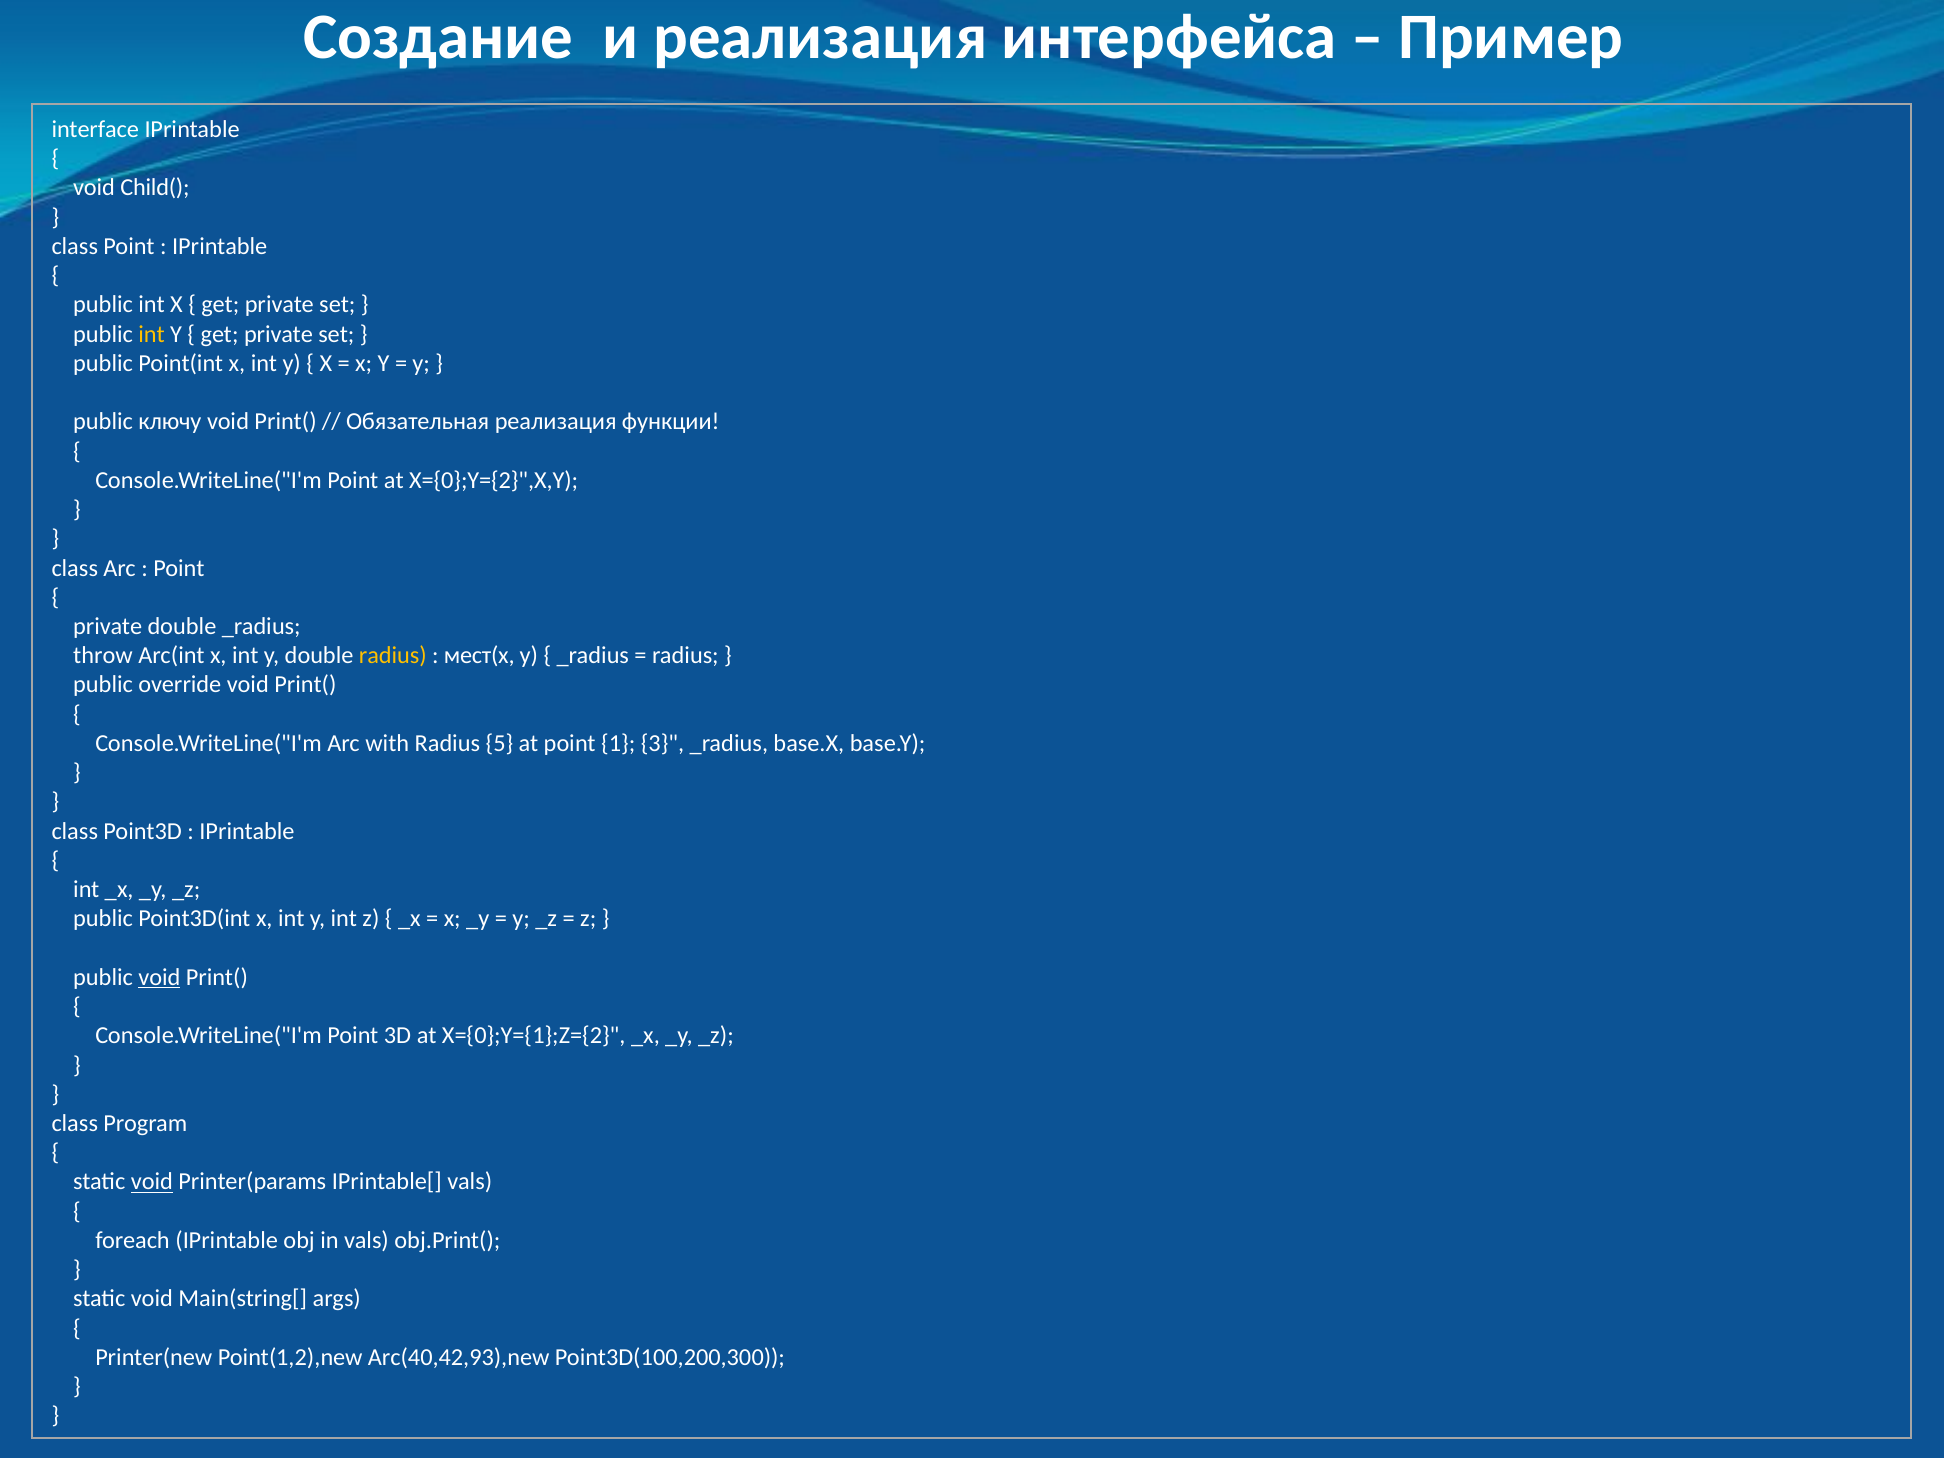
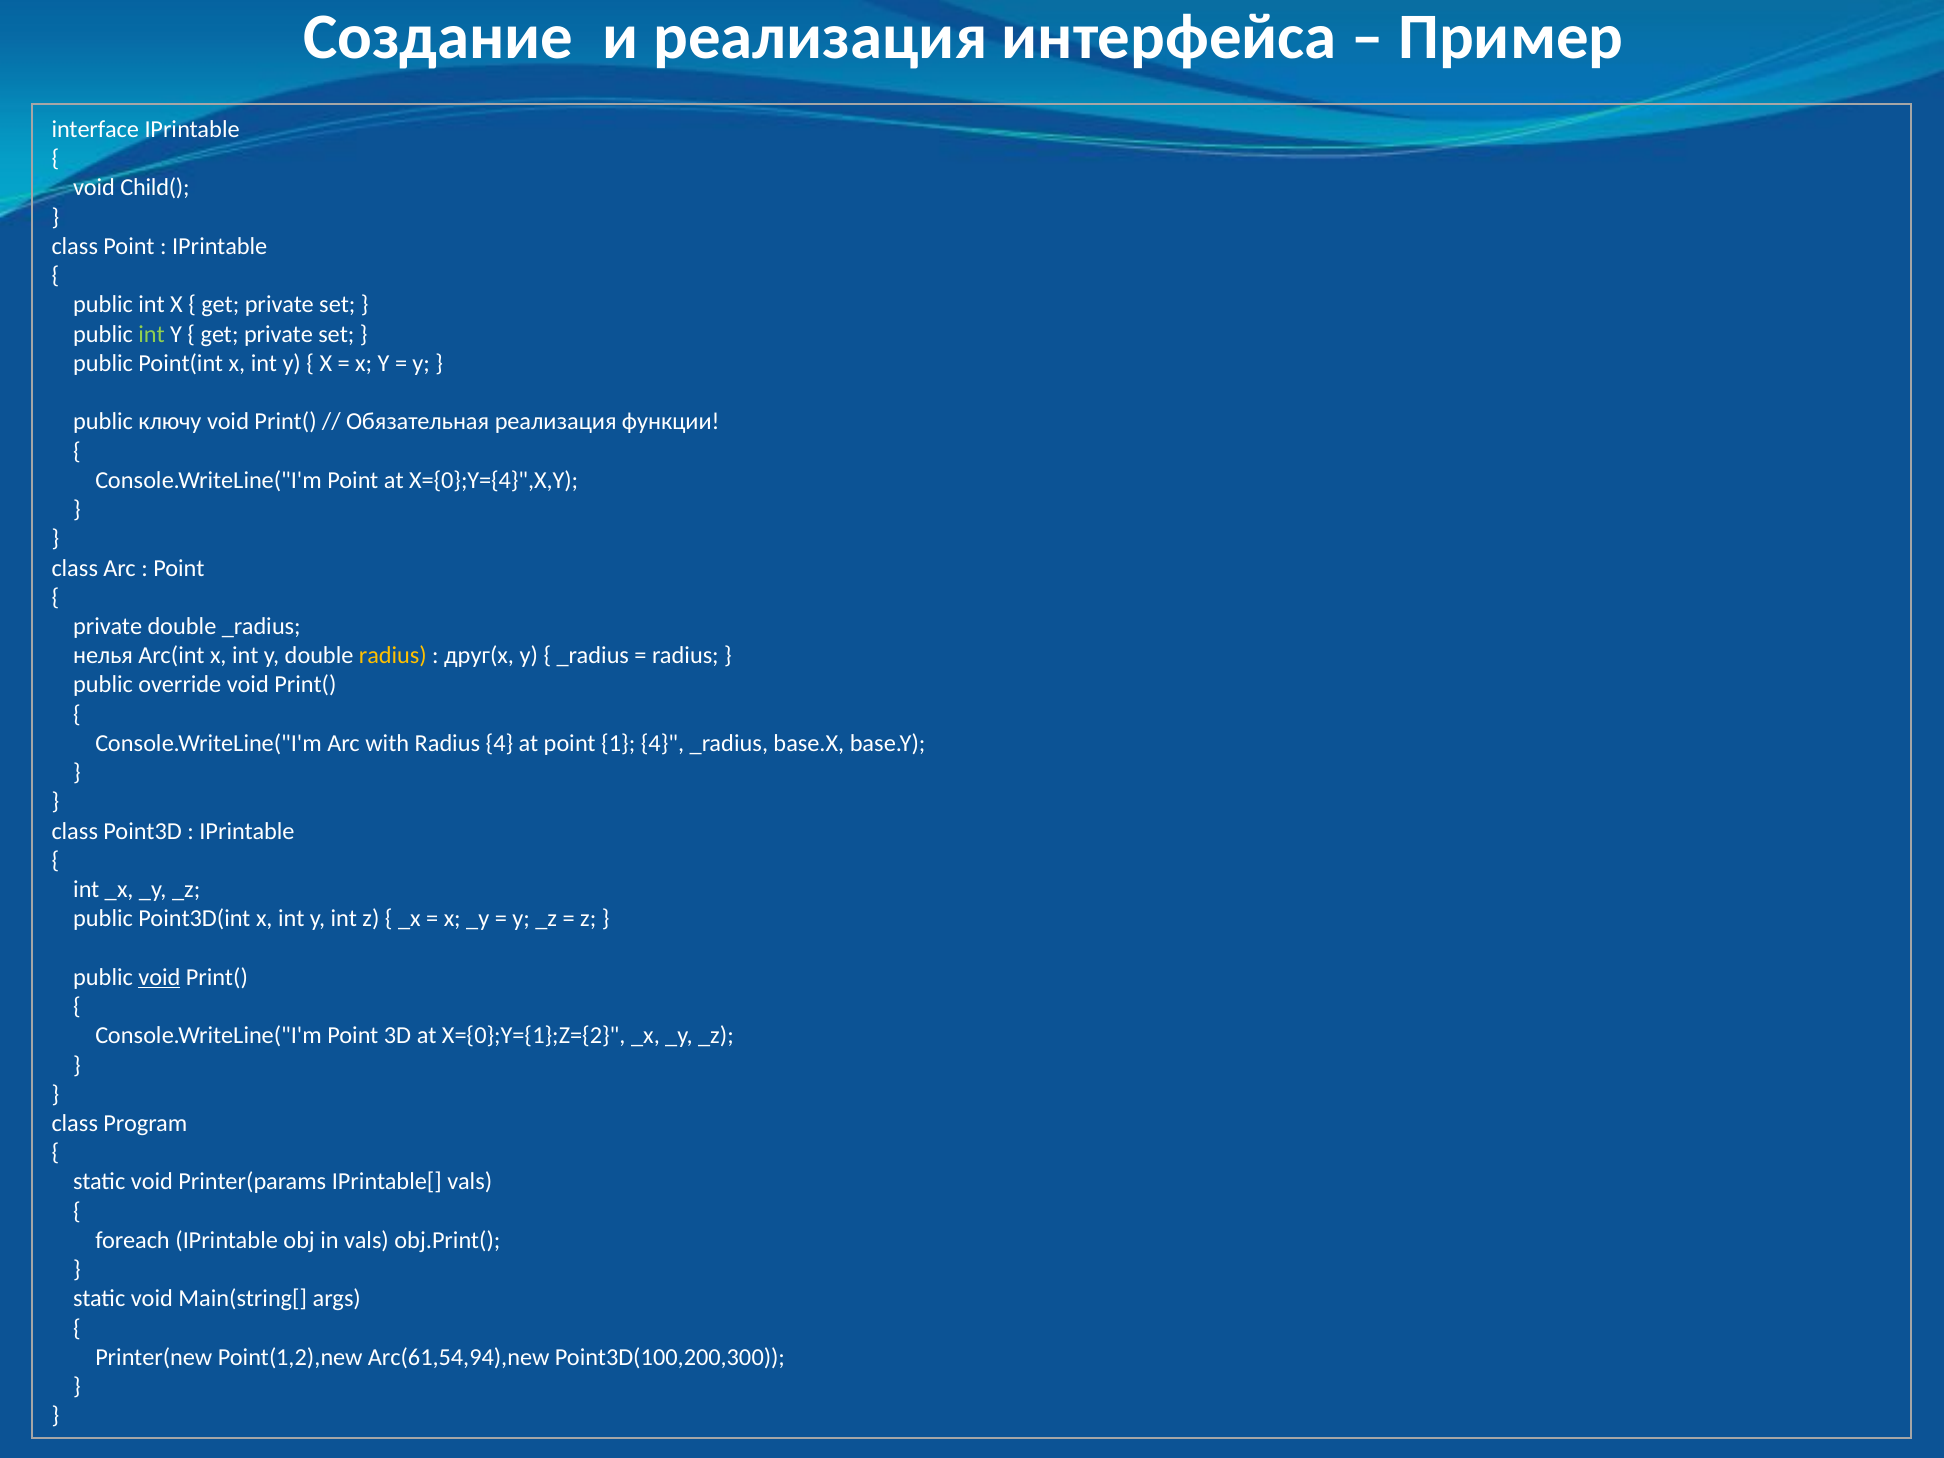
int colour: yellow -> light green (152, 334)
X={0};Y={2}",X,Y: X={0};Y={2}",X,Y -> X={0};Y={4}",X,Y (494, 480)
throw: throw -> нелья (103, 656)
мест(x: мест(x -> друг(x (479, 656)
Radius 5: 5 -> 4 (499, 743)
1 3: 3 -> 4 (663, 743)
void underline: present -> none (152, 1182)
Arc(40,42,93),new: Arc(40,42,93),new -> Arc(61,54,94),new (459, 1357)
